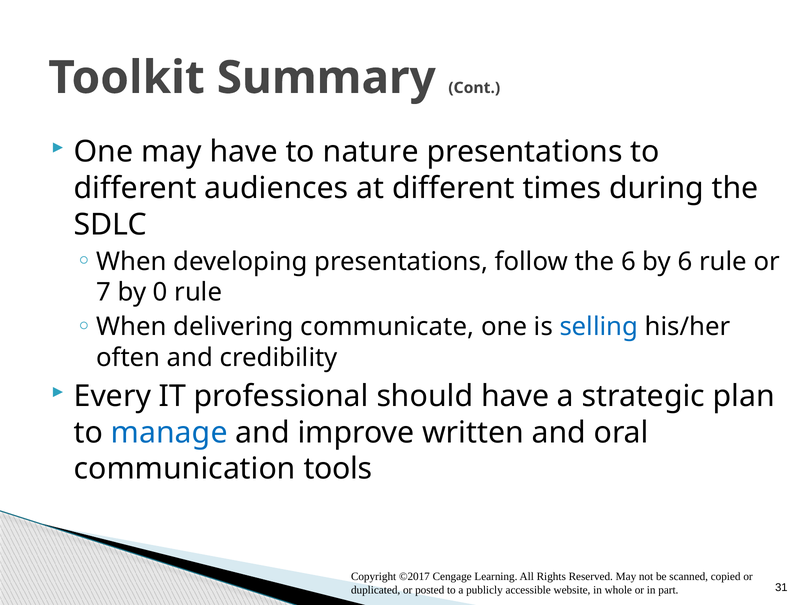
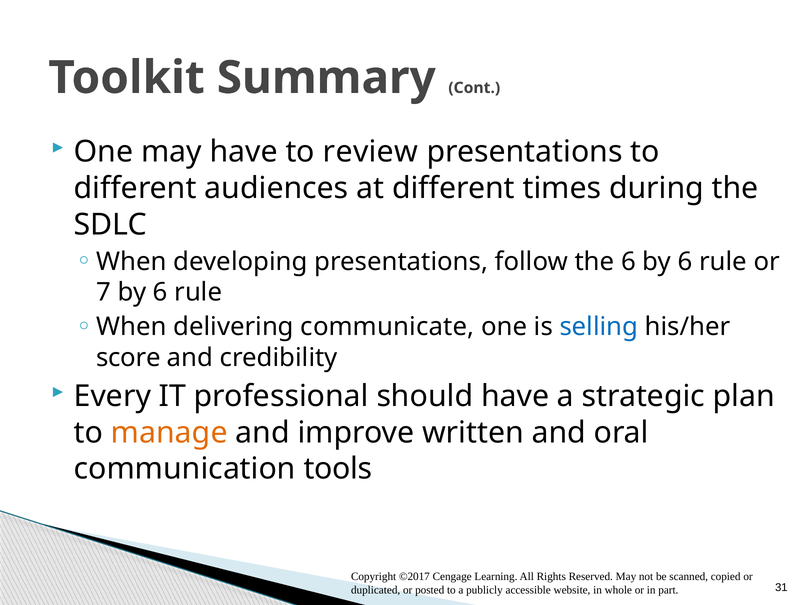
nature: nature -> review (371, 152)
7 by 0: 0 -> 6 (160, 293)
often: often -> score (128, 358)
manage colour: blue -> orange (169, 433)
